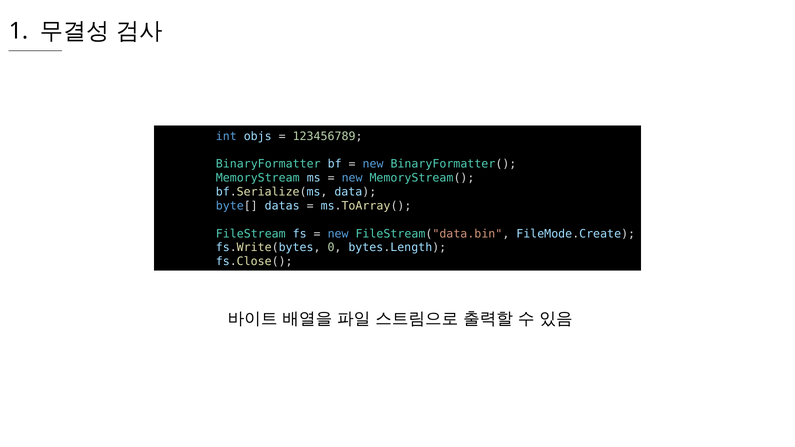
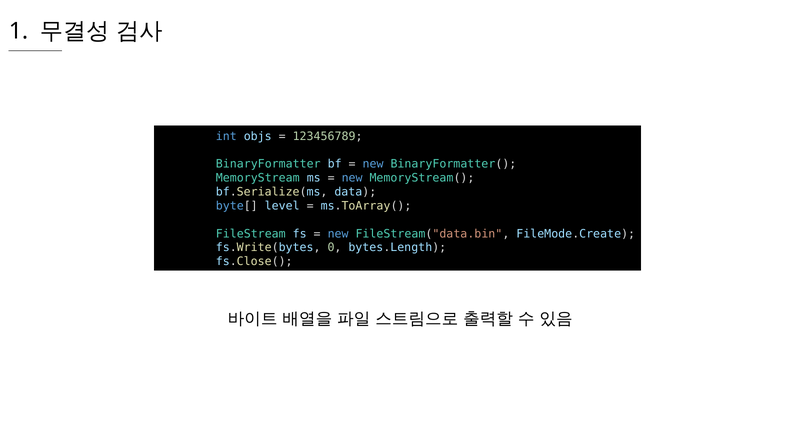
datas: datas -> level (282, 206)
